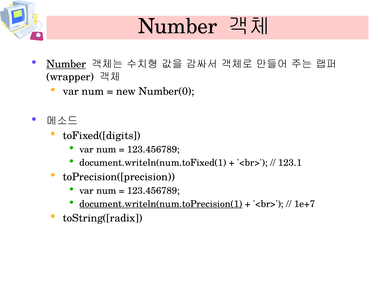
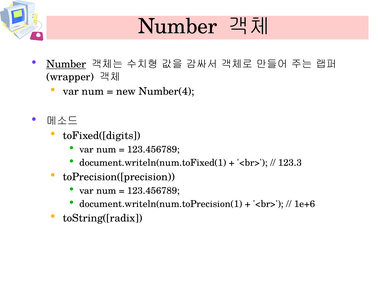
Number(0: Number(0 -> Number(4 (166, 91)
123.1: 123.1 -> 123.3 (290, 162)
document.writeln(num.toPrecision(1 underline: present -> none (161, 204)
1e+7: 1e+7 -> 1e+6 (305, 204)
